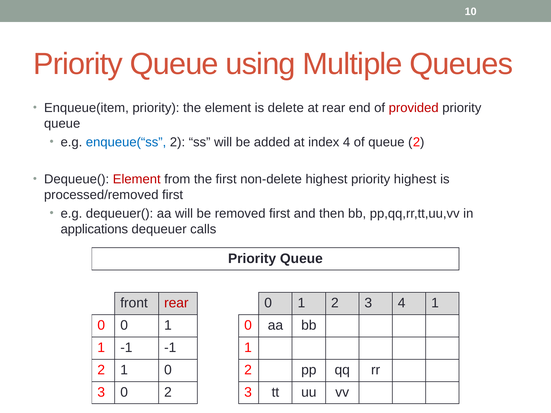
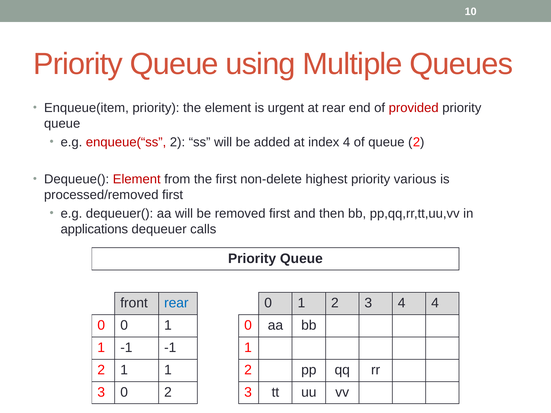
delete: delete -> urgent (286, 108)
enqueue(“ss colour: blue -> red (126, 142)
priority highest: highest -> various (415, 179)
rear colour: red -> blue (176, 303)
4 1: 1 -> 4 (435, 303)
2 1 0: 0 -> 1 (168, 370)
